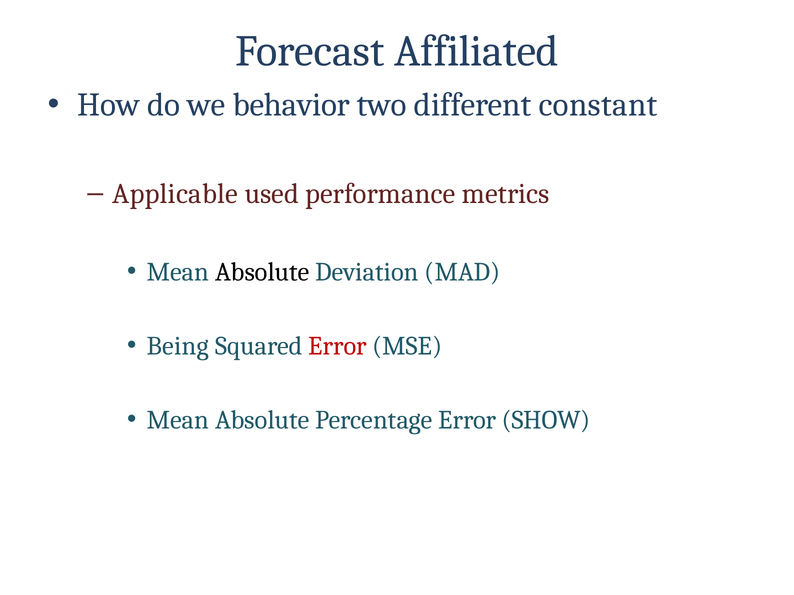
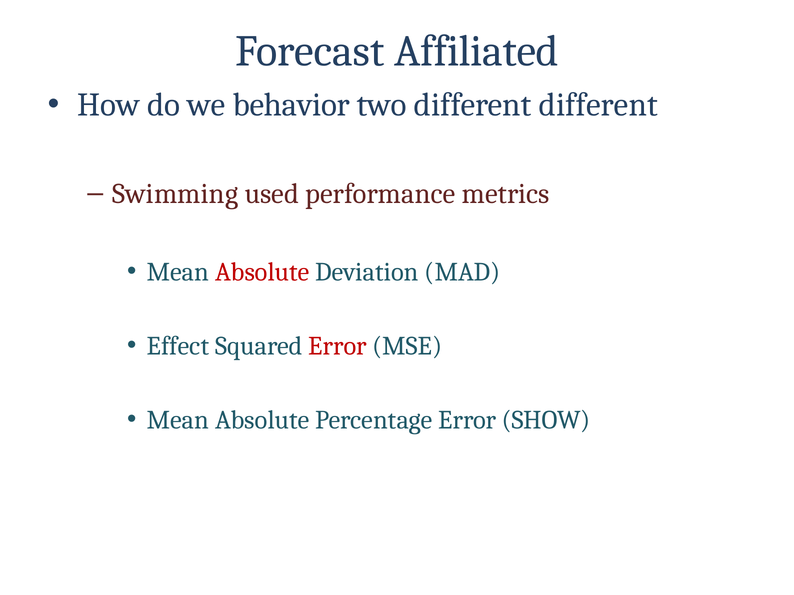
different constant: constant -> different (598, 105)
Applicable: Applicable -> Swimming (175, 194)
Absolute colour: black -> red (262, 272)
Being: Being -> Effect (178, 346)
